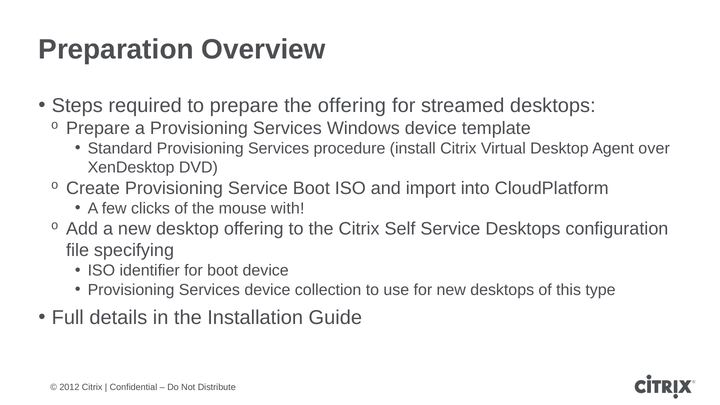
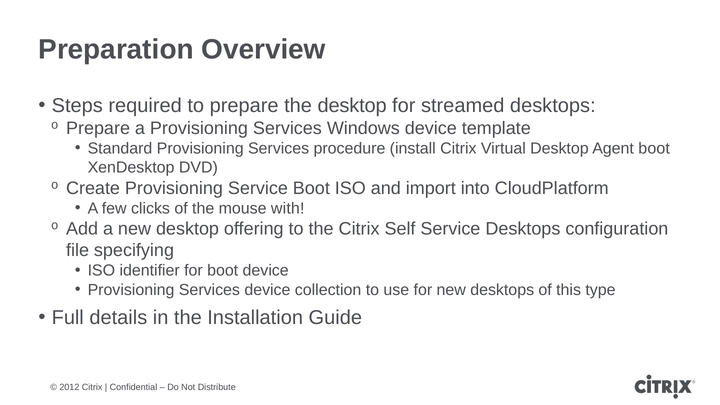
the offering: offering -> desktop (352, 106)
Agent over: over -> boot (654, 148)
